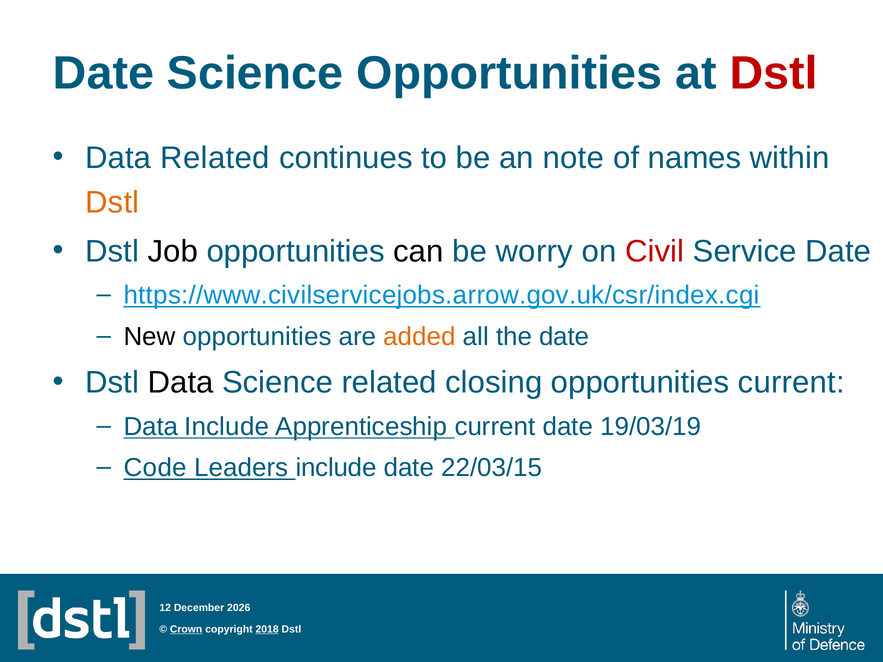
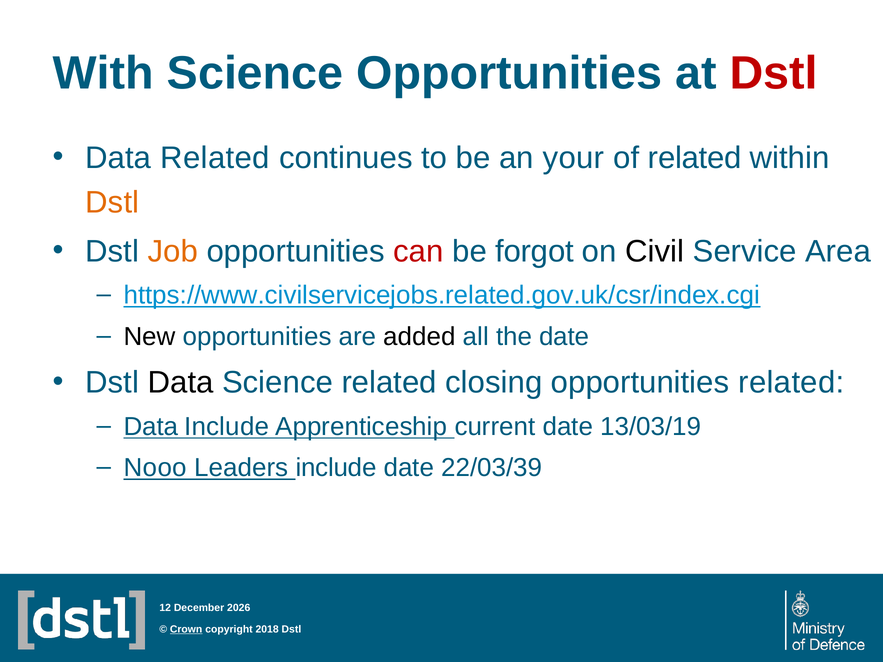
Date: Date -> With (103, 73)
note: note -> your (573, 158)
of names: names -> related (695, 158)
Job colour: black -> orange (173, 251)
can colour: black -> red (418, 251)
worry: worry -> forgot (535, 251)
Civil colour: red -> black (655, 251)
Service Date: Date -> Area (838, 251)
https://www.civilservicejobs.arrow.gov.uk/csr/index.cgi: https://www.civilservicejobs.arrow.gov.uk/csr/index.cgi -> https://www.civilservicejobs.related.gov.uk/csr/index.cgi (442, 295)
added colour: orange -> black (420, 337)
opportunities current: current -> related (791, 383)
19/03/19: 19/03/19 -> 13/03/19 (651, 427)
Code: Code -> Nooo (155, 468)
22/03/15: 22/03/15 -> 22/03/39 (492, 468)
2018 underline: present -> none (267, 629)
